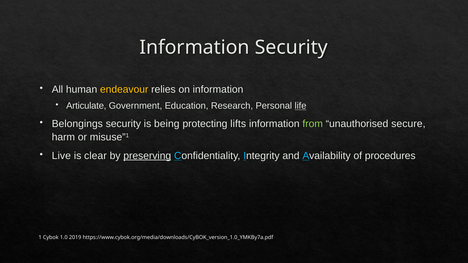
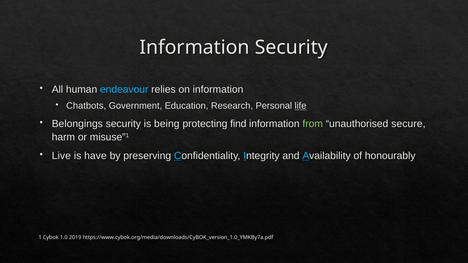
endeavour colour: yellow -> light blue (124, 90)
Articulate: Articulate -> Chatbots (86, 106)
lifts: lifts -> find (238, 124)
clear: clear -> have (95, 156)
preserving underline: present -> none (147, 156)
procedures: procedures -> honourably (390, 156)
